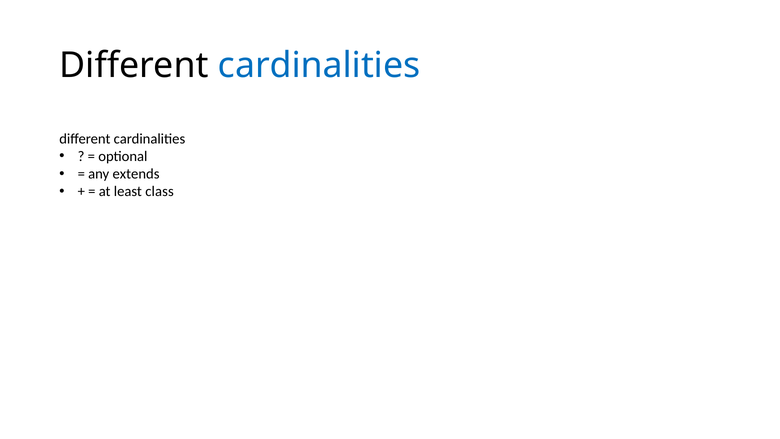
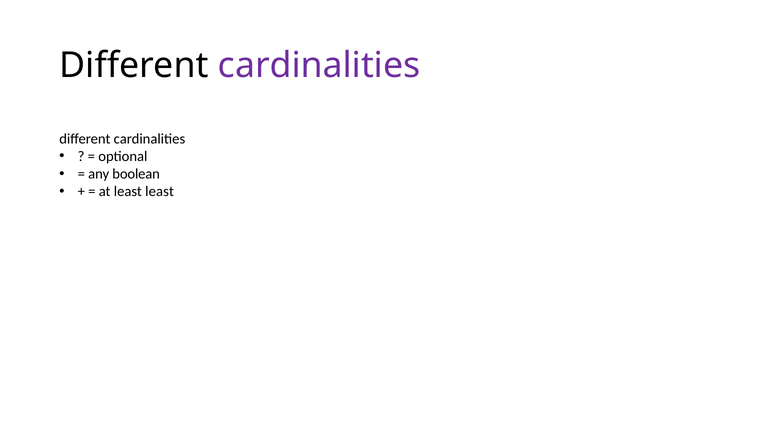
cardinalities colour: blue -> purple (319, 66)
extends: extends -> boolean (136, 174)
least class: class -> least (160, 191)
